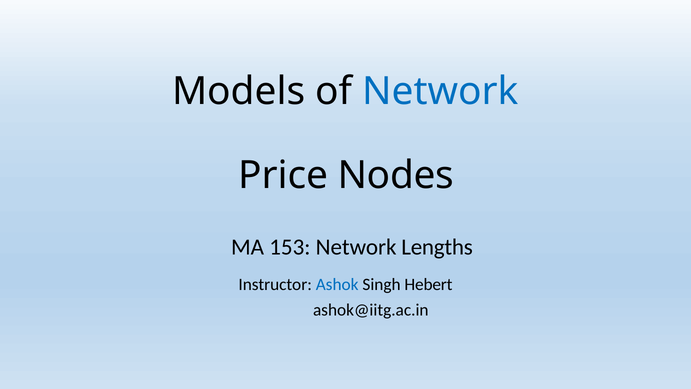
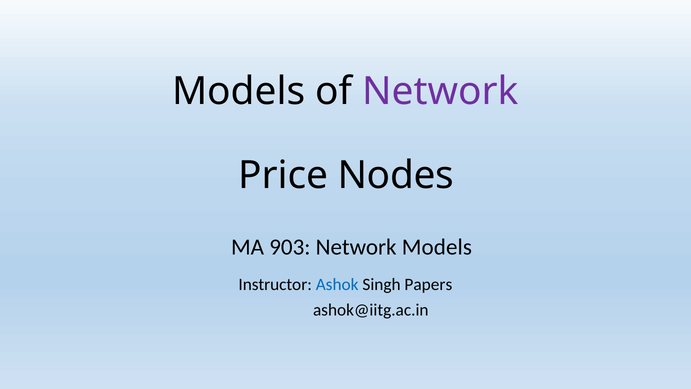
Network colour: blue -> purple (441, 91)
153: 153 -> 903 (290, 247)
Network Lengths: Lengths -> Models (437, 247)
Hebert: Hebert -> Papers (428, 284)
